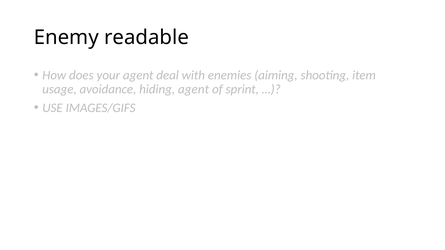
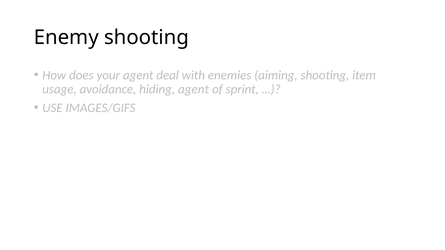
Enemy readable: readable -> shooting (147, 37)
